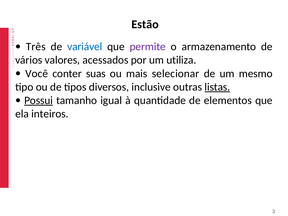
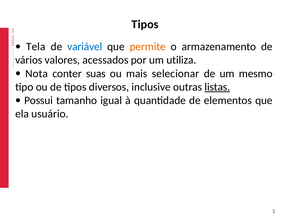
Estão: Estão -> Tipos (145, 24)
Três: Três -> Tela (36, 47)
permite colour: purple -> orange (148, 47)
Você: Você -> Nota (37, 74)
Possui underline: present -> none (39, 100)
inteiros: inteiros -> usuário (50, 114)
